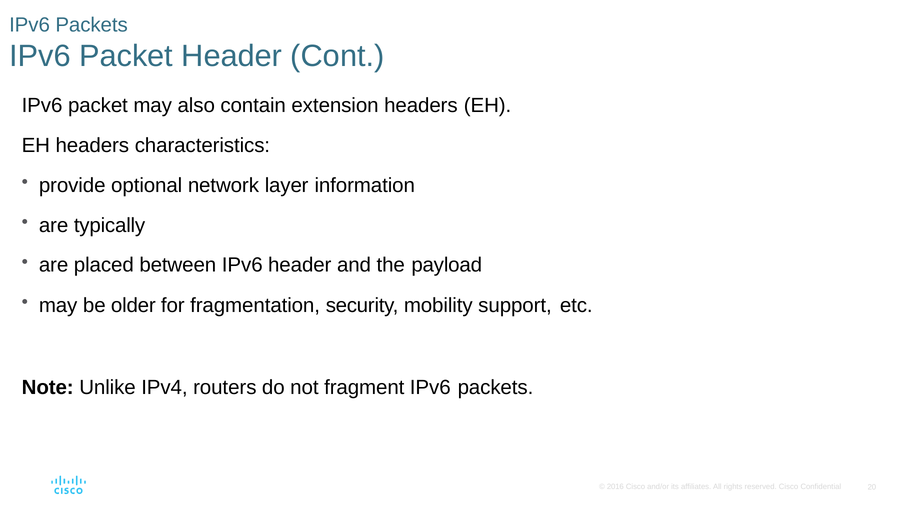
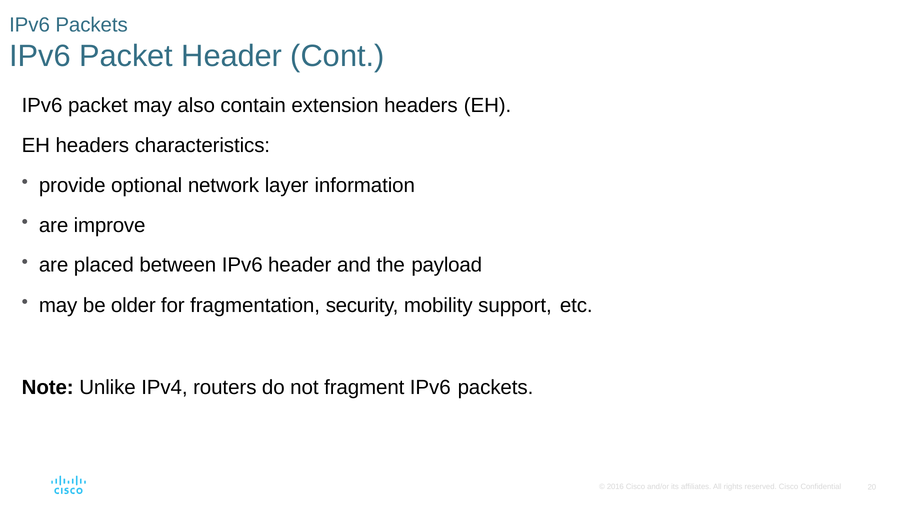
typically: typically -> improve (110, 226)
